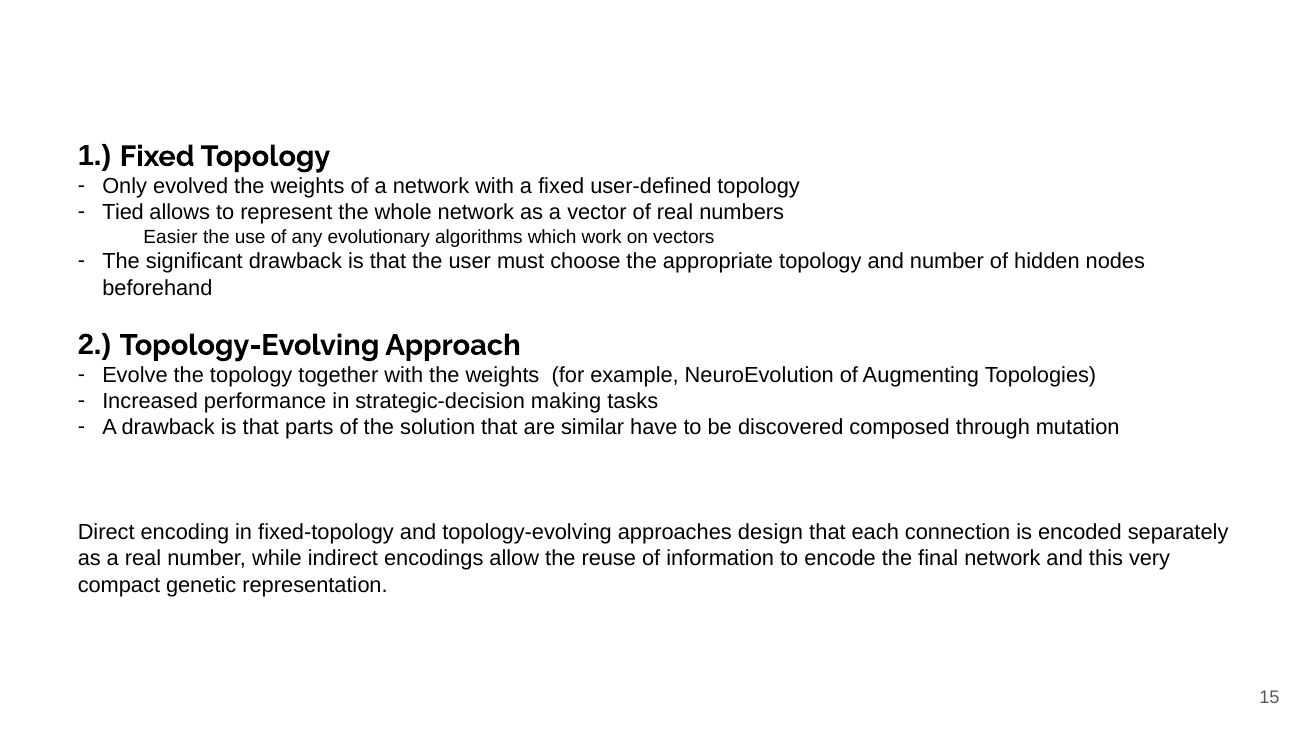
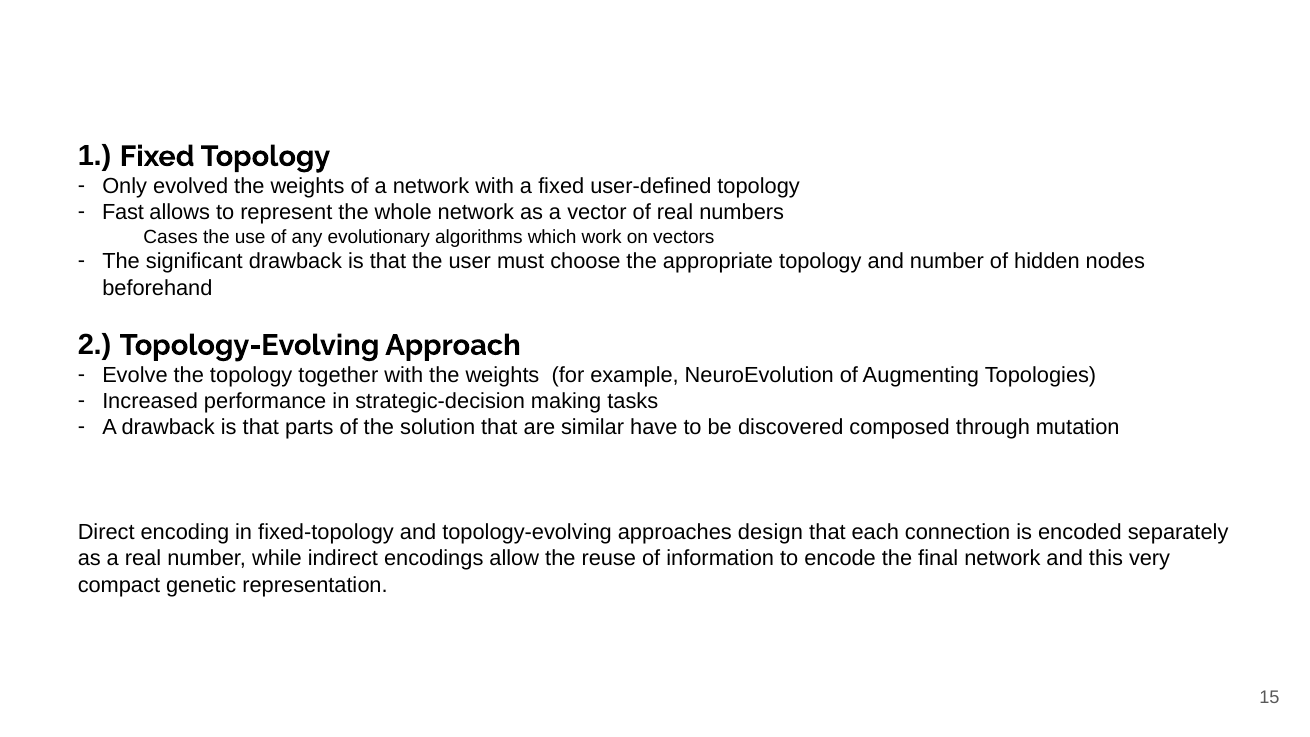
Tied: Tied -> Fast (123, 213)
Easier: Easier -> Cases (171, 237)
